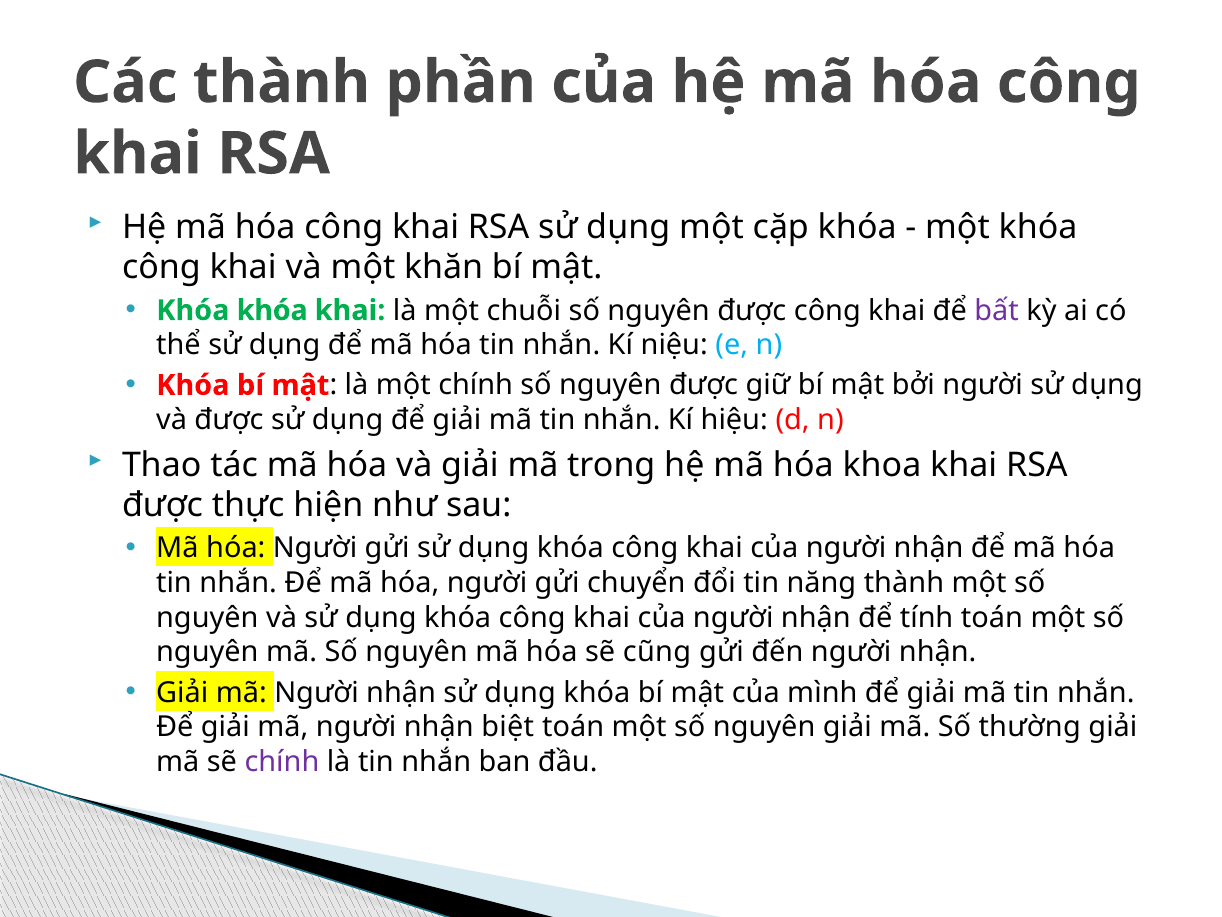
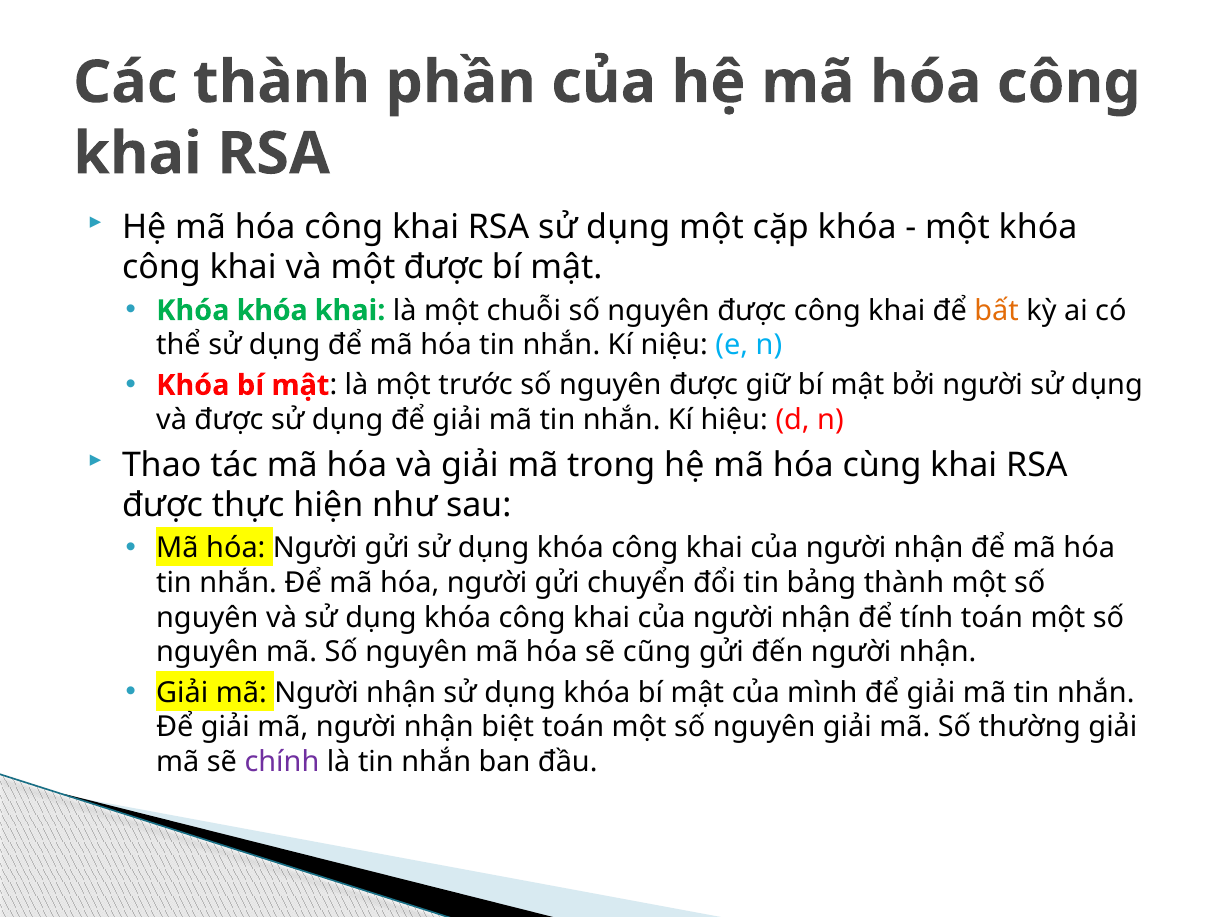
một khăn: khăn -> được (444, 267)
bất colour: purple -> orange (997, 310)
một chính: chính -> trước (476, 385)
khoa: khoa -> cùng (882, 465)
năng: năng -> bảng (821, 583)
